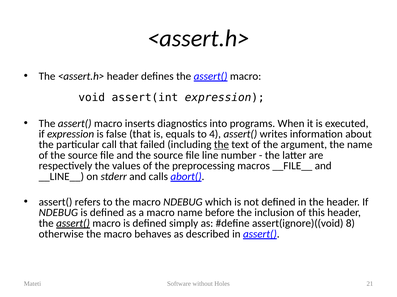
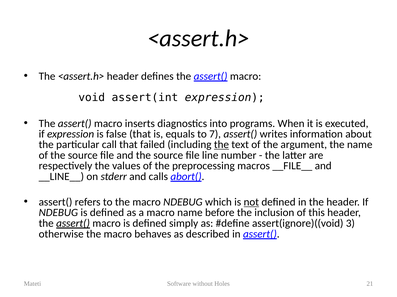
4: 4 -> 7 (215, 134)
not underline: none -> present (251, 203)
8: 8 -> 3 (350, 224)
